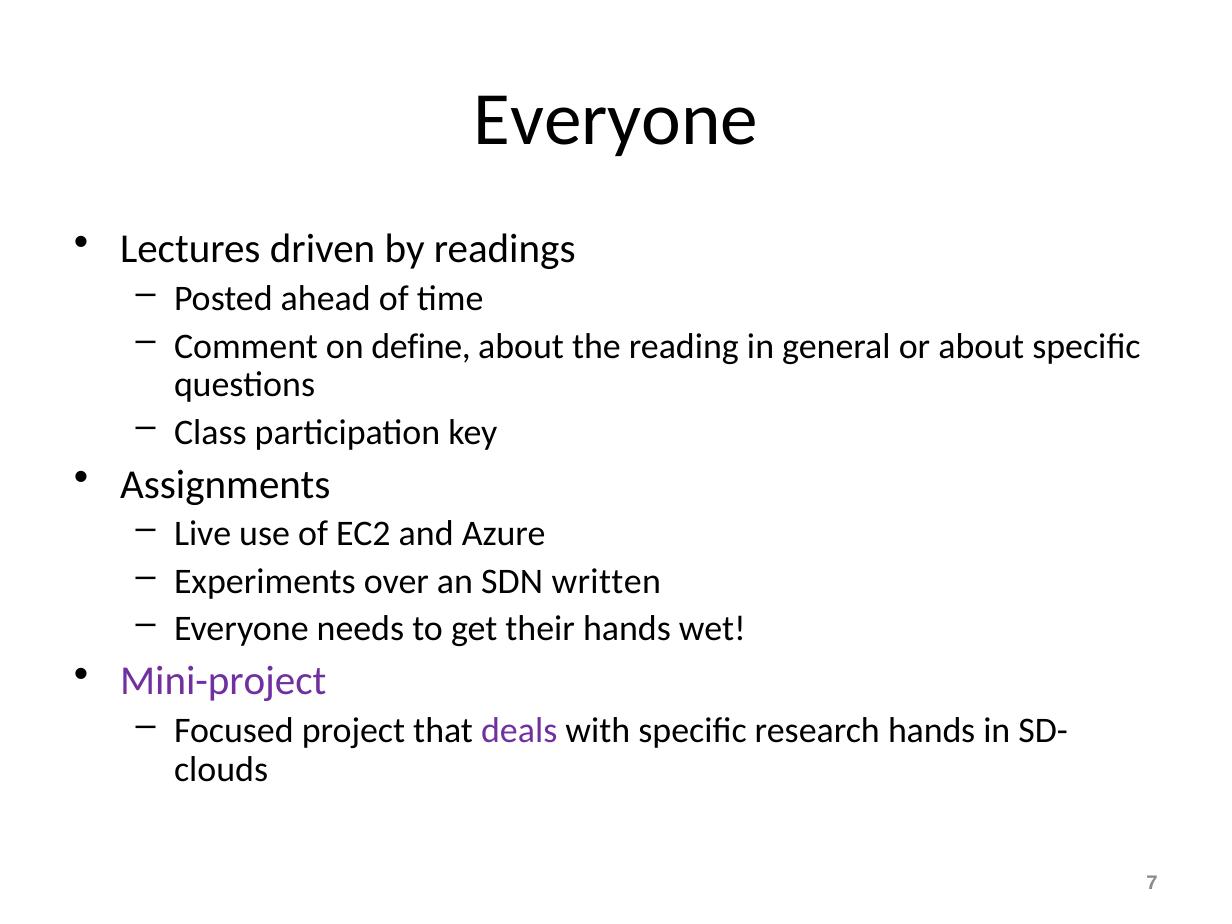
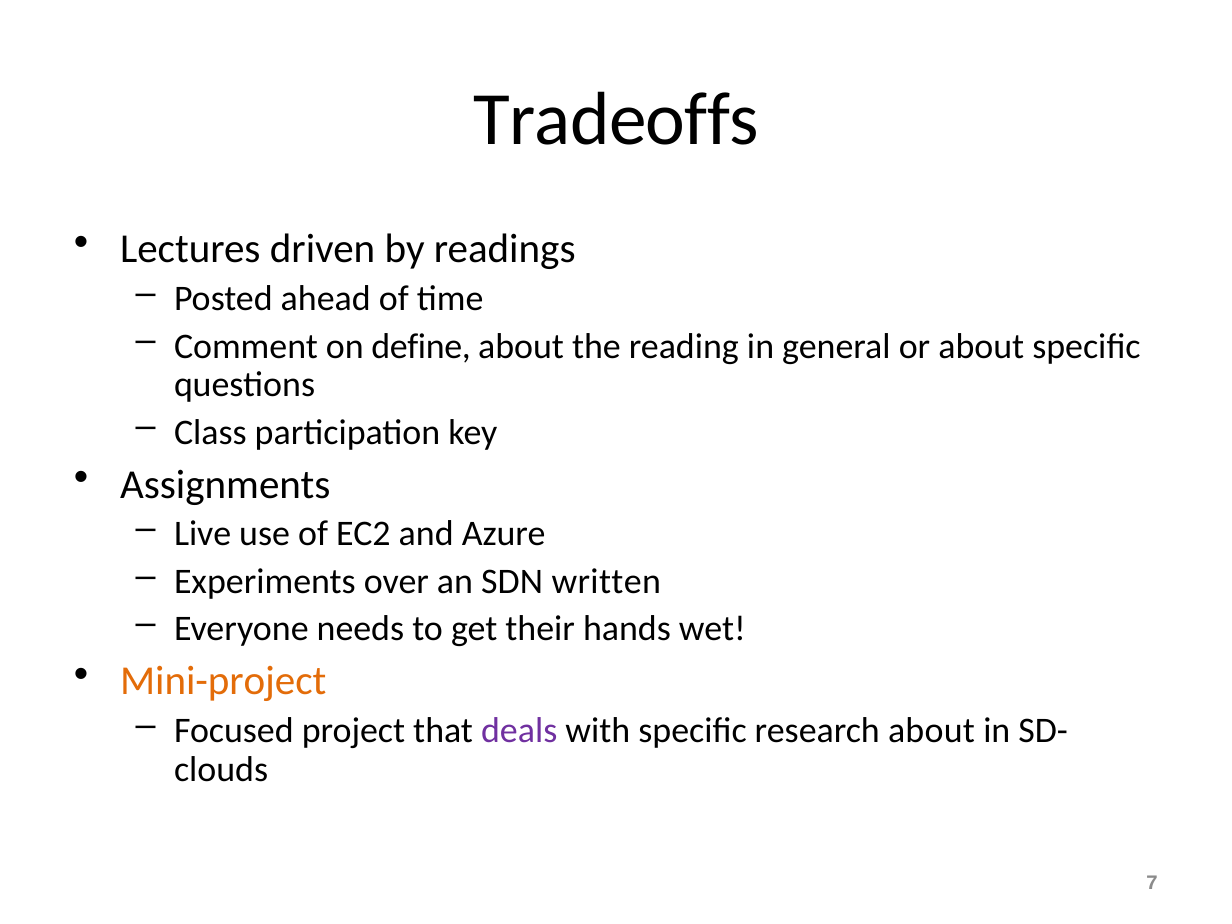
Everyone: Everyone -> Tradeoffs (616, 119)
Mini-project colour: purple -> orange (223, 681)
research hands: hands -> about (931, 731)
